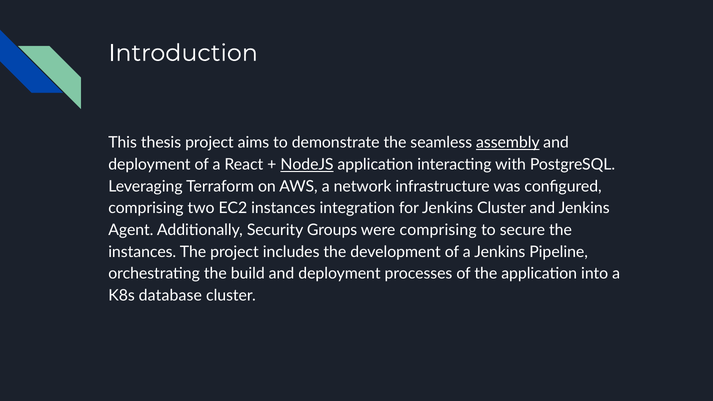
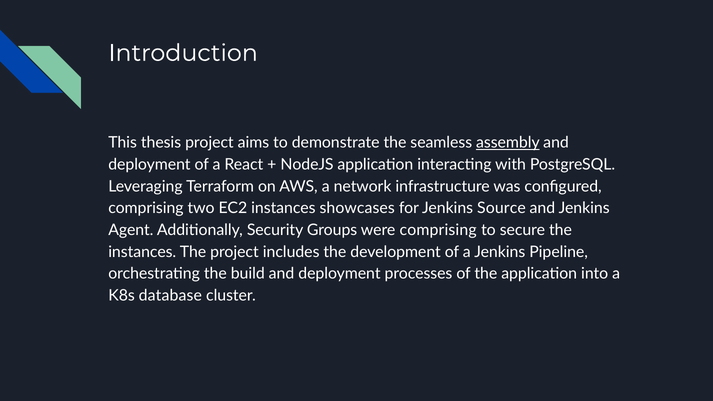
NodeJS underline: present -> none (307, 165)
integration: integration -> showcases (357, 208)
Jenkins Cluster: Cluster -> Source (501, 208)
